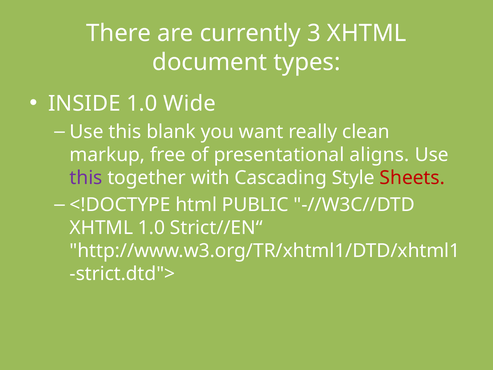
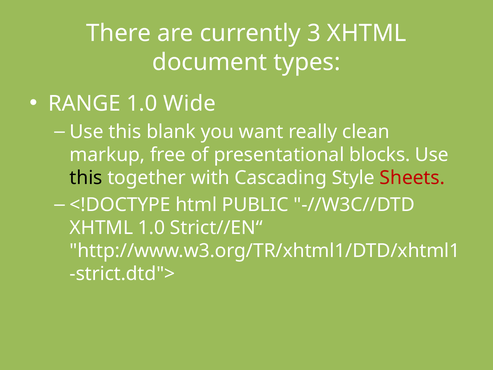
INSIDE: INSIDE -> RANGE (84, 103)
aligns: aligns -> blocks (380, 155)
this colour: purple -> black (86, 178)
